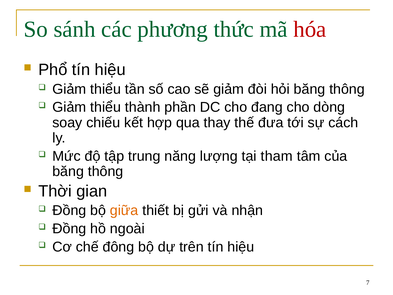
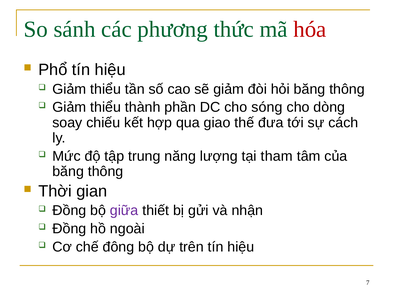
đang: đang -> sóng (267, 107)
thay: thay -> giao (217, 122)
giữa colour: orange -> purple (124, 210)
